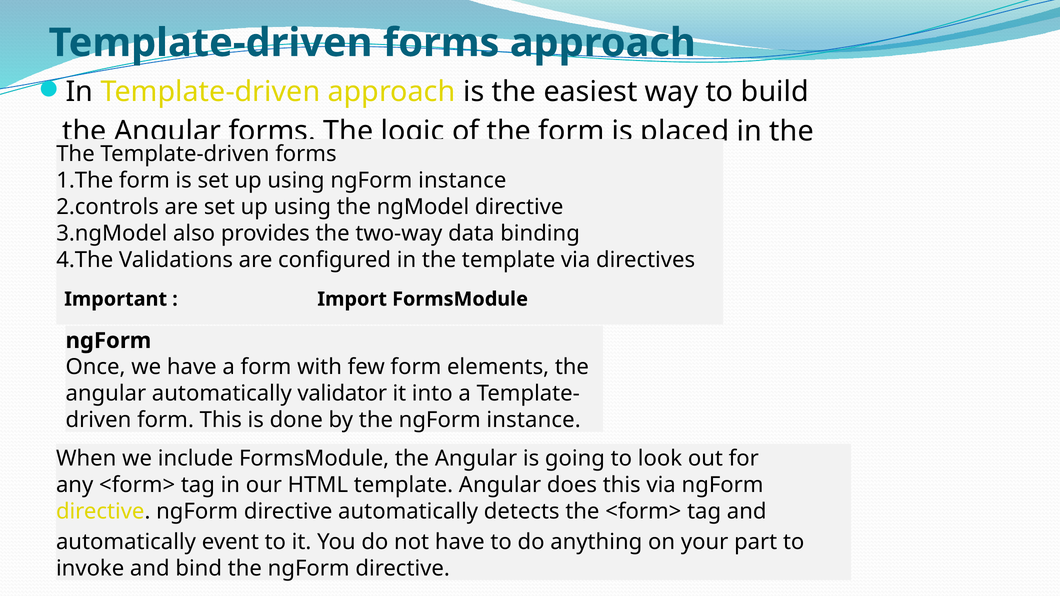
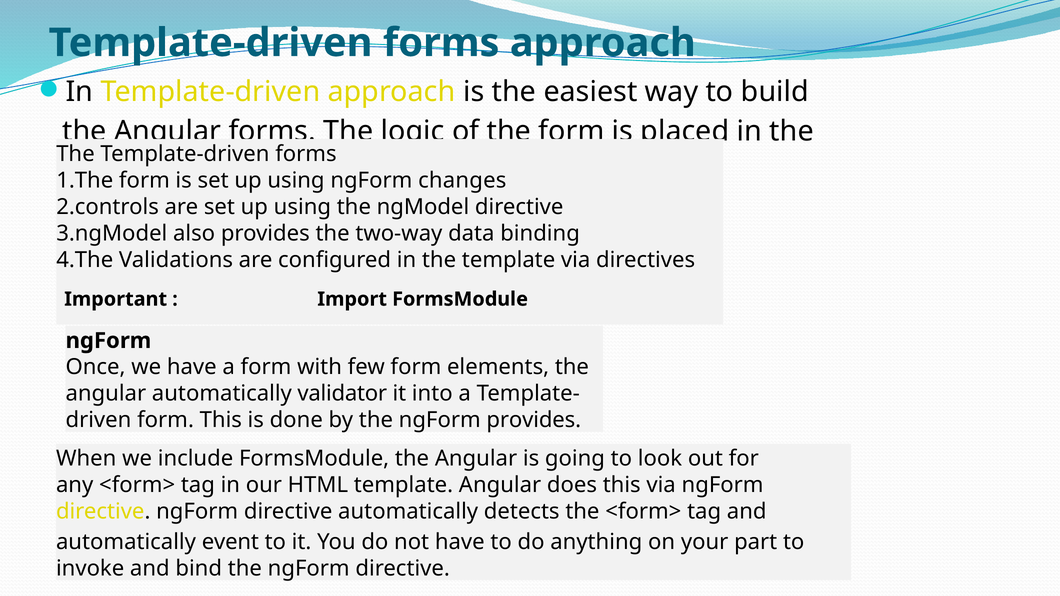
using ngForm instance: instance -> changes (462, 180)
the ngForm instance: instance -> provides (534, 420)
